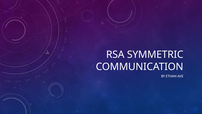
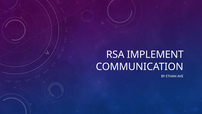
SYMMETRIC: SYMMETRIC -> IMPLEMENT (155, 54)
